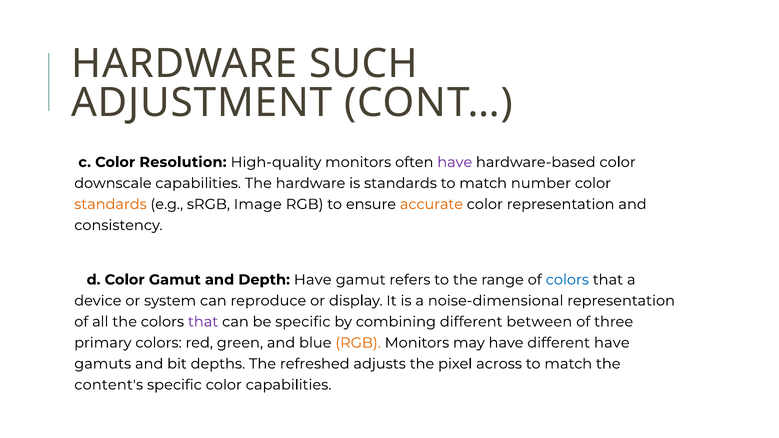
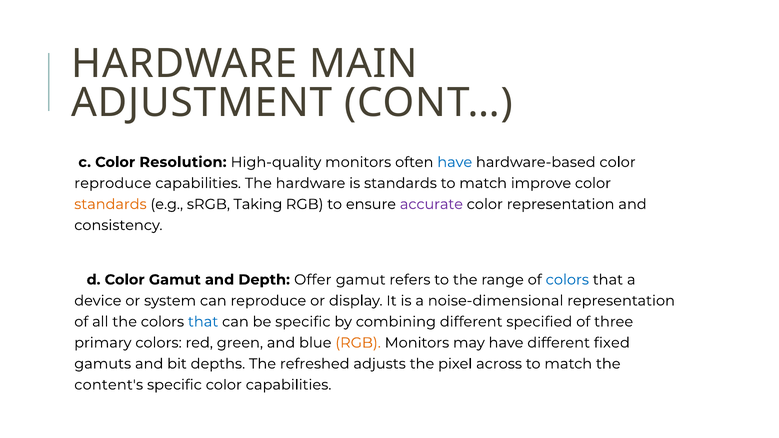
SUCH: SUCH -> MAIN (363, 64)
have colour: purple -> blue (455, 162)
downscale: downscale -> reproduce (113, 183)
number: number -> improve (541, 183)
Image: Image -> Taking (258, 204)
accurate colour: orange -> purple (431, 204)
Depth Have: Have -> Offer (313, 280)
that colour: purple -> blue (203, 322)
between: between -> specified (539, 322)
different have: have -> fixed (612, 343)
